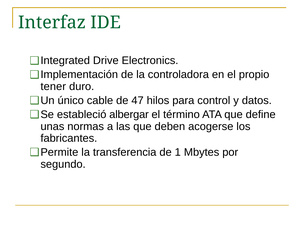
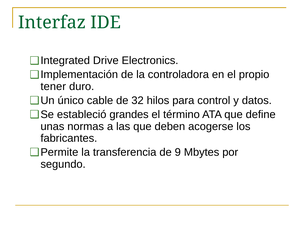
47: 47 -> 32 (138, 101)
albergar: albergar -> grandes (129, 115)
1: 1 -> 9 (178, 152)
